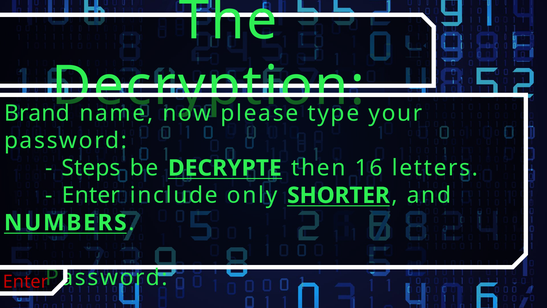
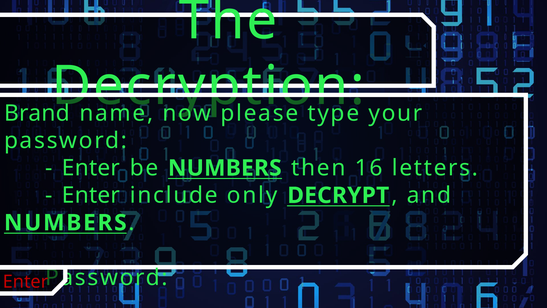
Steps: Steps -> Enter (91, 168)
be DECRYPTE: DECRYPTE -> NUMBERS (225, 168)
SHORTER: SHORTER -> DECRYPT (338, 195)
